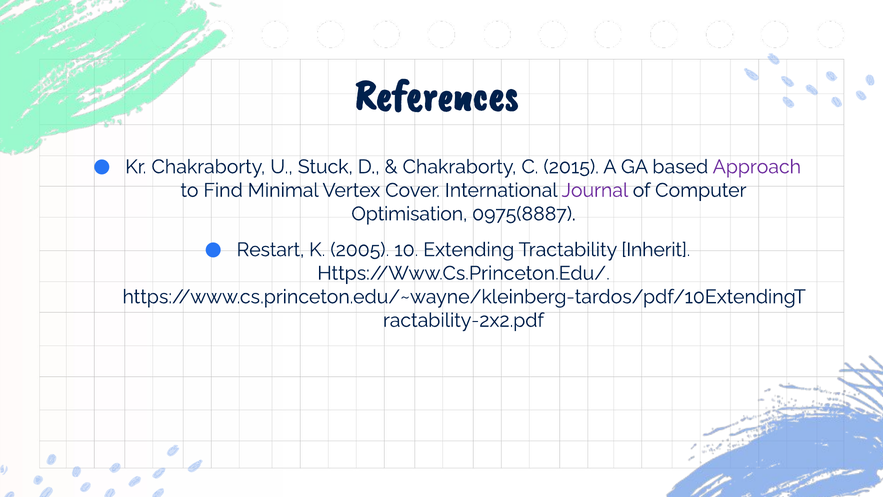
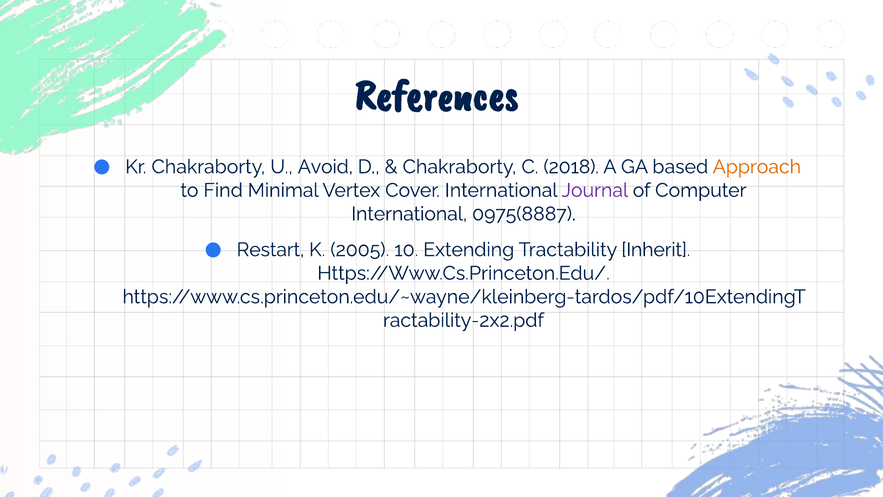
Stuck: Stuck -> Avoid (325, 167)
2015: 2015 -> 2018 (571, 167)
Approach colour: purple -> orange (757, 167)
Optimisation: Optimisation -> International (409, 214)
